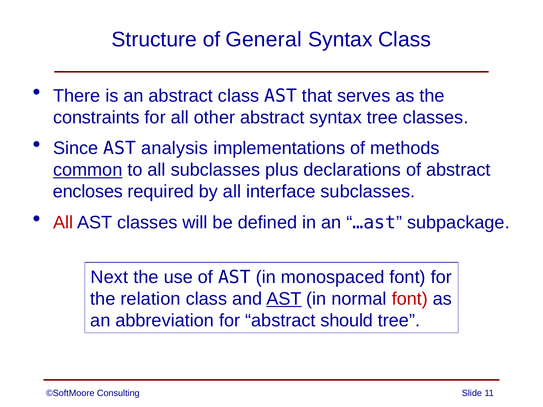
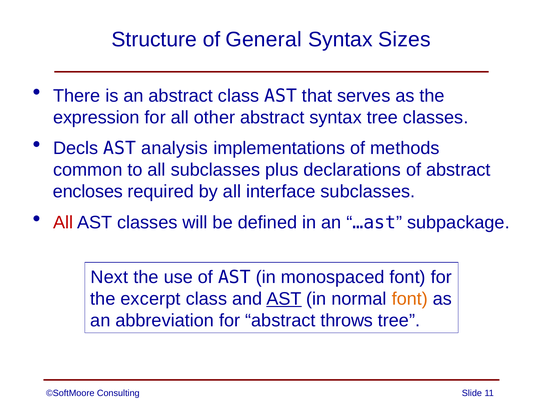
Syntax Class: Class -> Sizes (404, 40)
constraints: constraints -> expression (96, 118)
Since: Since -> Decls (76, 148)
common underline: present -> none (88, 170)
relation: relation -> excerpt (151, 299)
font colour: red -> orange (410, 299)
should: should -> throws (347, 321)
